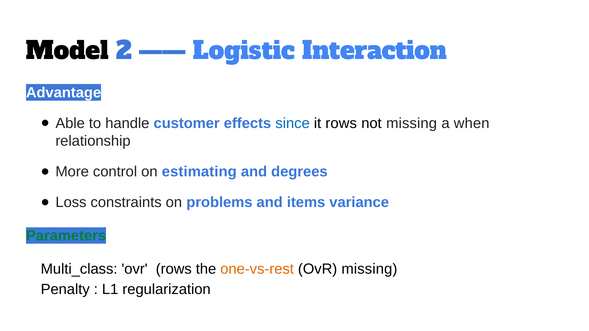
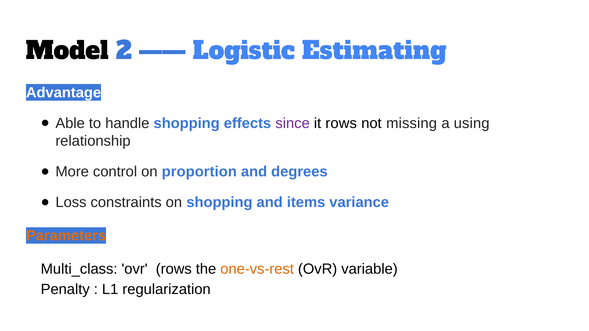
Interaction: Interaction -> Estimating (374, 51)
handle customer: customer -> shopping (187, 123)
since colour: blue -> purple (293, 123)
when: when -> using (472, 123)
estimating: estimating -> proportion (199, 172)
on problems: problems -> shopping (219, 203)
Parameters colour: green -> orange (66, 236)
OvR missing: missing -> variable (369, 269)
